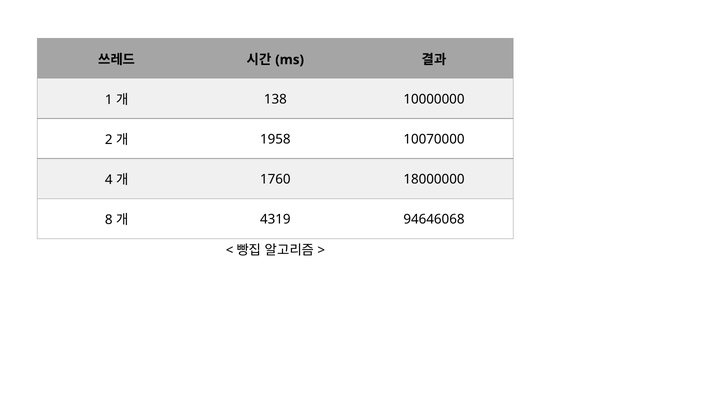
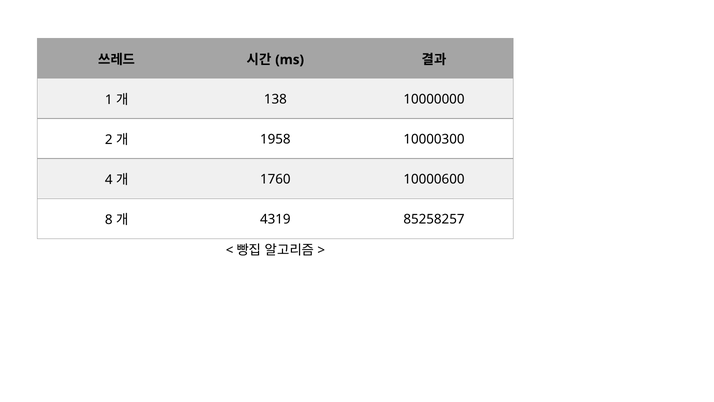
10070000: 10070000 -> 10000300 (434, 139)
18000000: 18000000 -> 10000600 (434, 179)
94646068: 94646068 -> 85258257 (434, 219)
